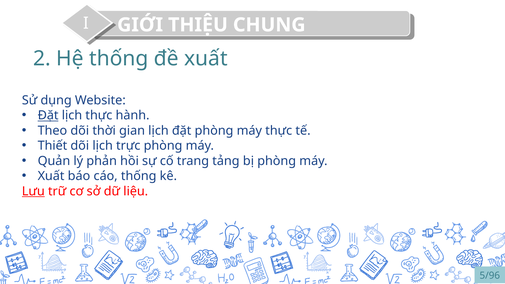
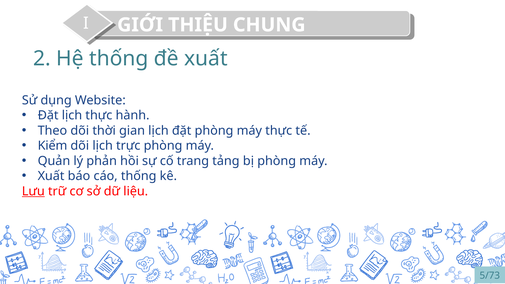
Đặt underline: present -> none (48, 116)
Thiết: Thiết -> Kiểm (52, 146)
5/96: 5/96 -> 5/73 (490, 276)
